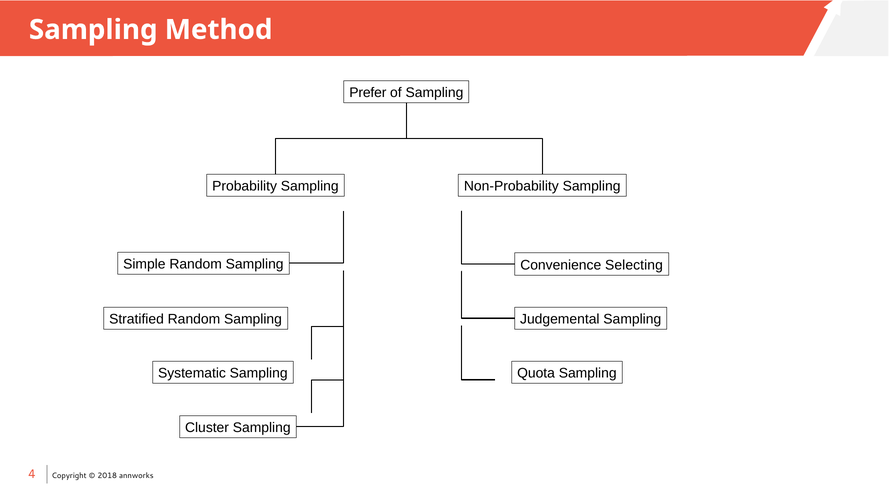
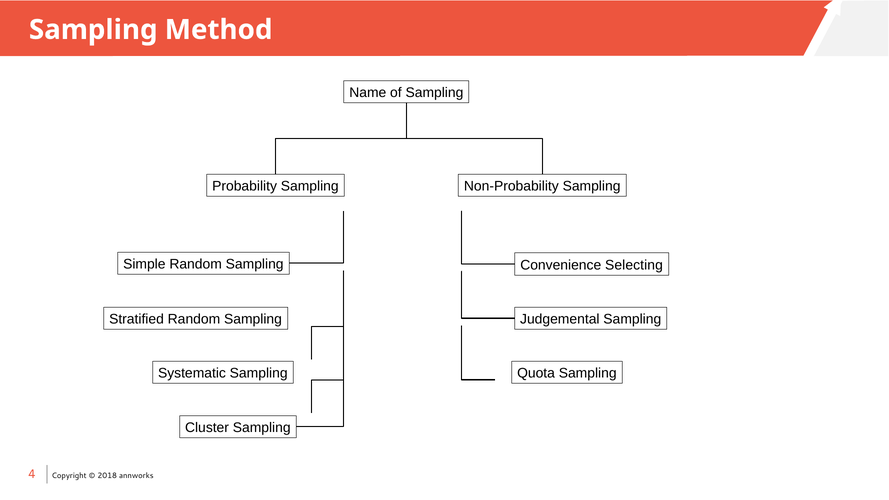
Prefer: Prefer -> Name (368, 93)
